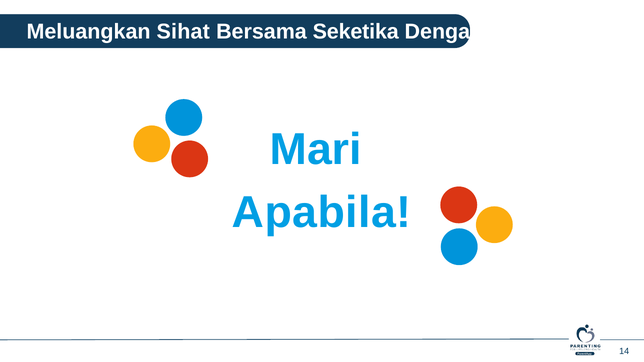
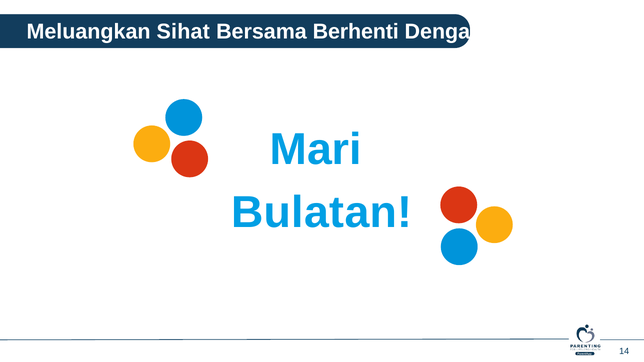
Seketika: Seketika -> Berhenti (356, 32)
Apabila: Apabila -> Bulatan (322, 212)
